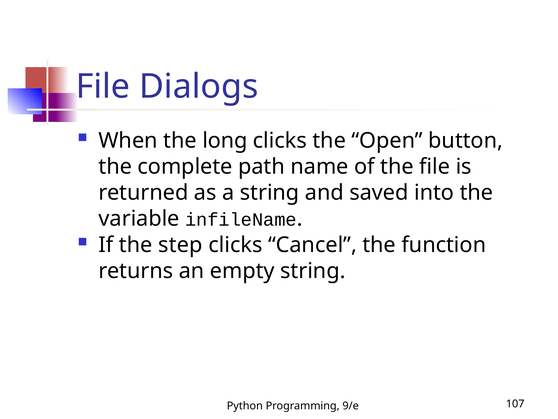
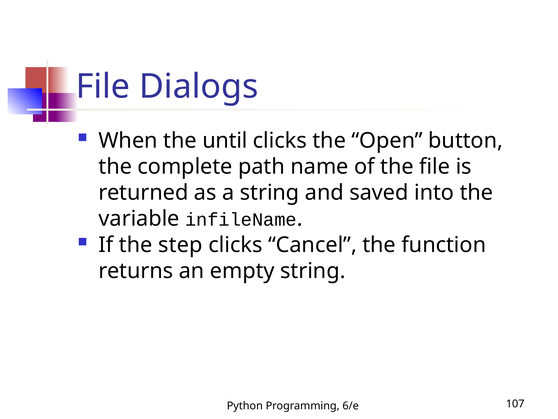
long: long -> until (225, 140)
9/e: 9/e -> 6/e (351, 405)
